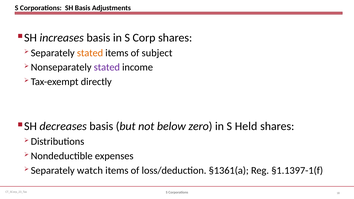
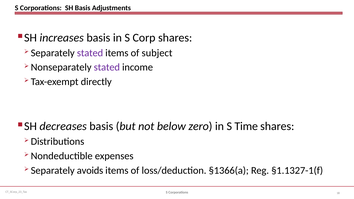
stated colour: orange -> purple (90, 53)
Held: Held -> Time (246, 126)
watch: watch -> avoids (90, 171)
§1361(a: §1361(a -> §1366(a (229, 171)
§1.1397-1(f: §1.1397-1(f -> §1.1327-1(f (297, 171)
